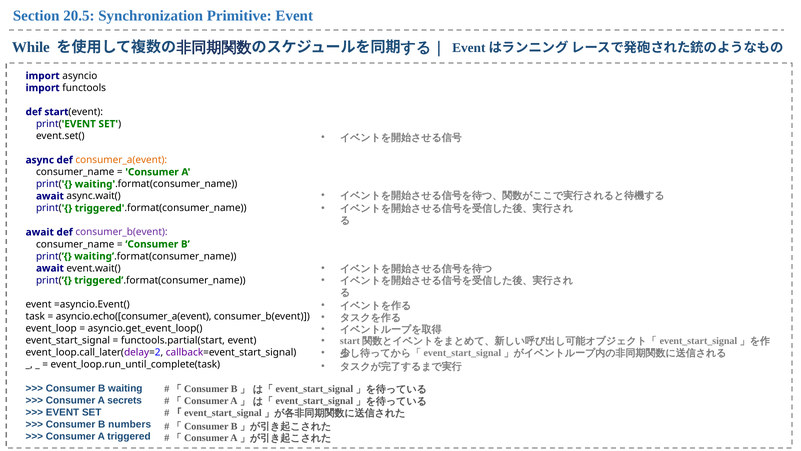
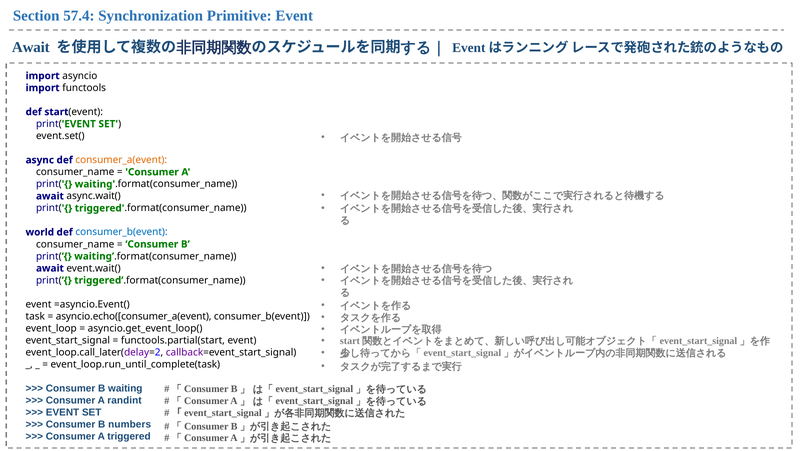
20.5: 20.5 -> 57.4 (79, 16)
While: While -> Await (31, 47)
await: await -> world (40, 232)
consumer_b(event colour: purple -> blue (122, 232)
secrets: secrets -> randint (125, 400)
